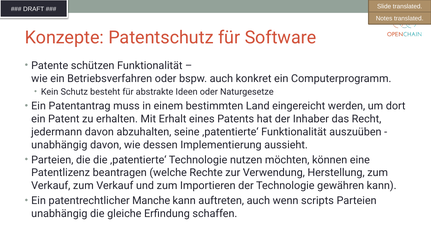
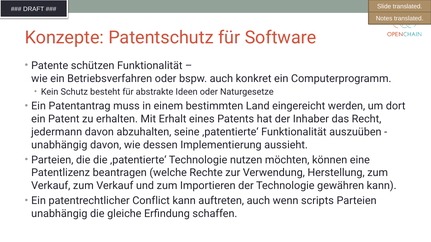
Manche: Manche -> Conflict (151, 201)
